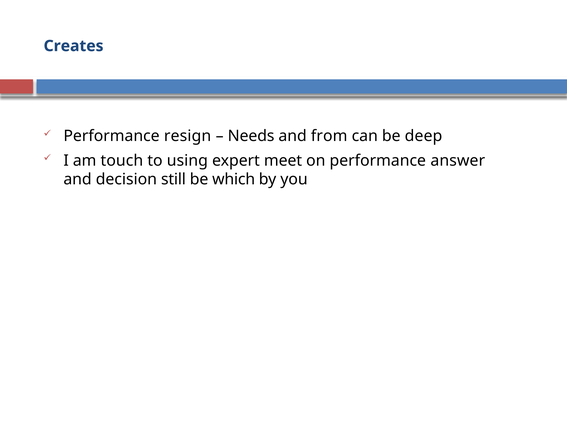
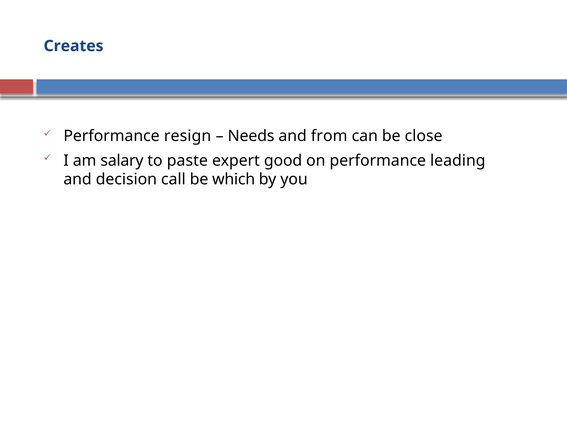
deep: deep -> close (424, 136)
touch: touch -> salary (122, 161)
using: using -> paste (187, 161)
meet: meet -> good (283, 161)
answer: answer -> leading (458, 161)
still: still -> call (173, 180)
